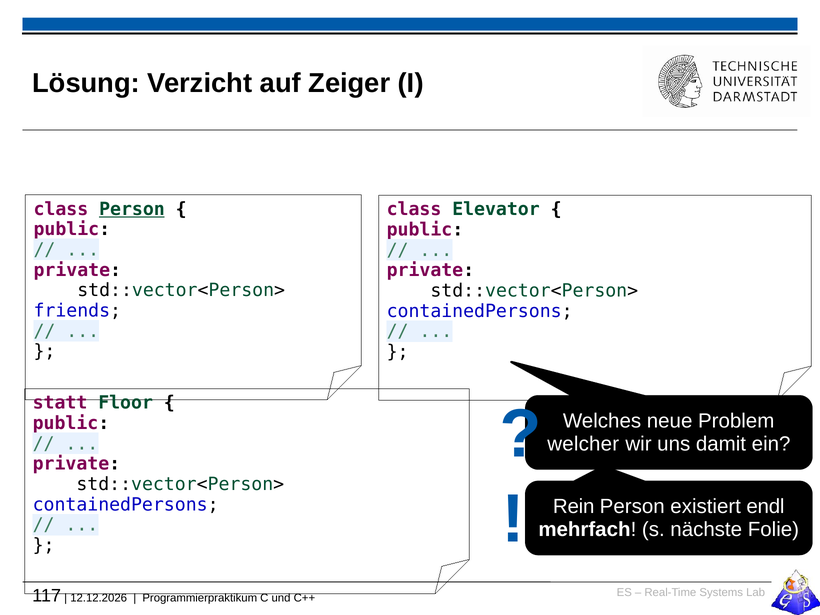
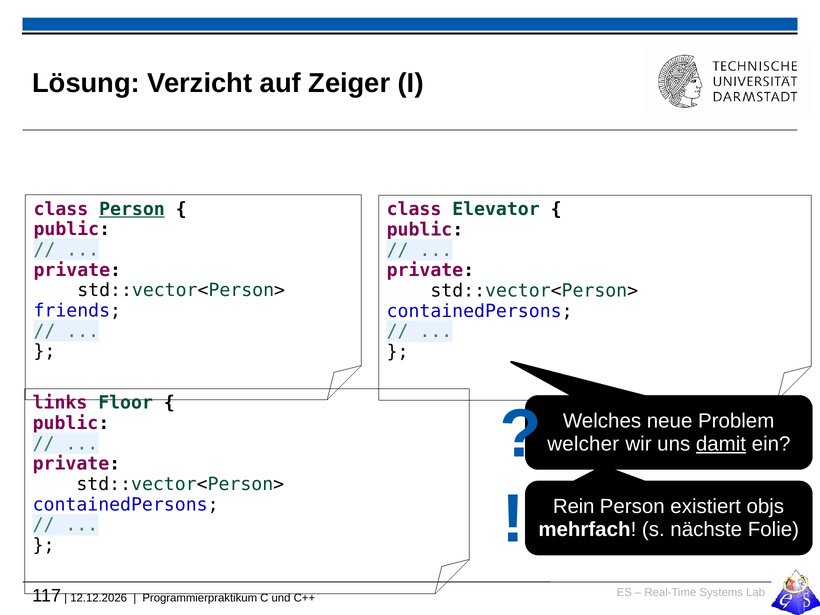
statt: statt -> links (60, 403)
damit underline: none -> present (721, 444)
endl: endl -> objs (765, 507)
